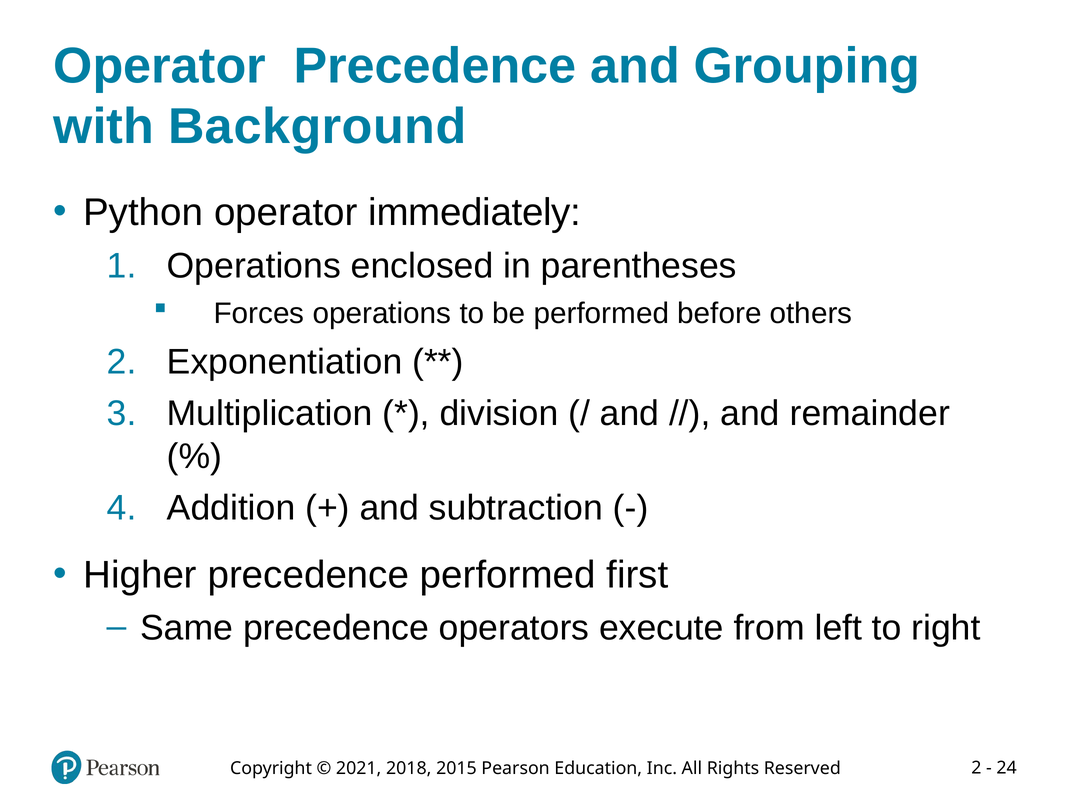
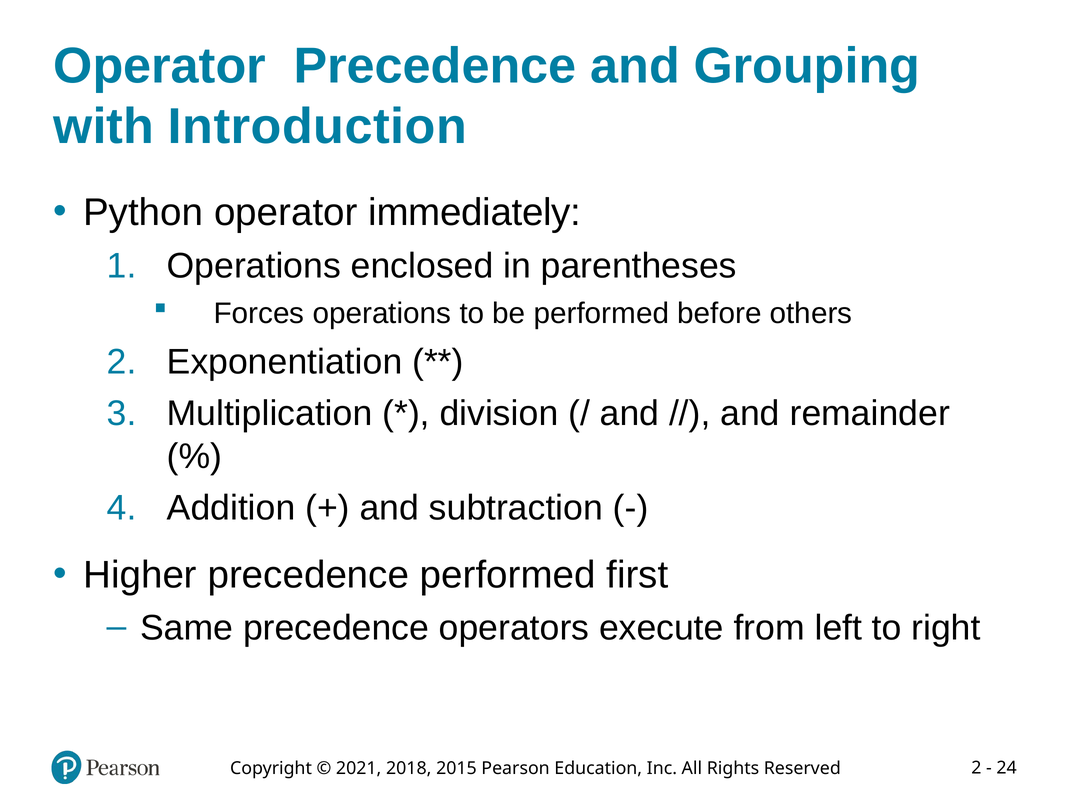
Background: Background -> Introduction (317, 127)
